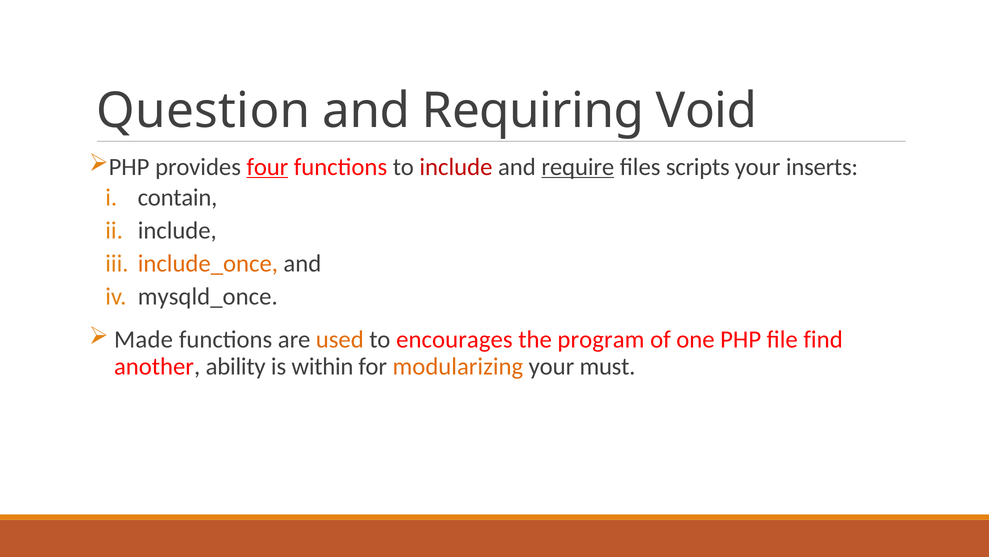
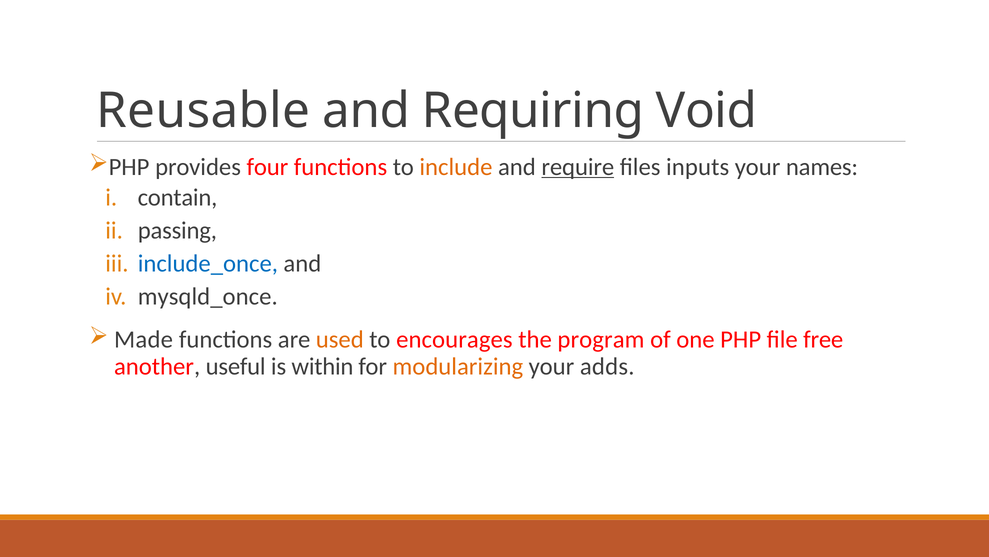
Question: Question -> Reusable (203, 111)
four underline: present -> none (267, 167)
include colour: red -> orange (456, 167)
scripts: scripts -> inputs (698, 167)
inserts: inserts -> names (822, 167)
include: include -> passing (177, 230)
include_once colour: orange -> blue (208, 263)
find: find -> free (823, 339)
ability: ability -> useful (236, 366)
must: must -> adds (607, 366)
